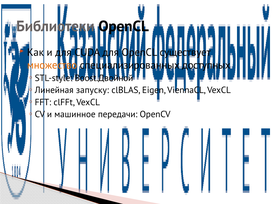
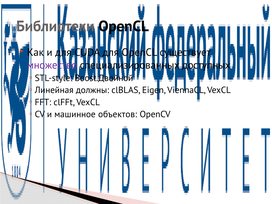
множество colour: orange -> purple (52, 65)
запуску: запуску -> должны (92, 90)
передачи: передачи -> объектов (118, 114)
